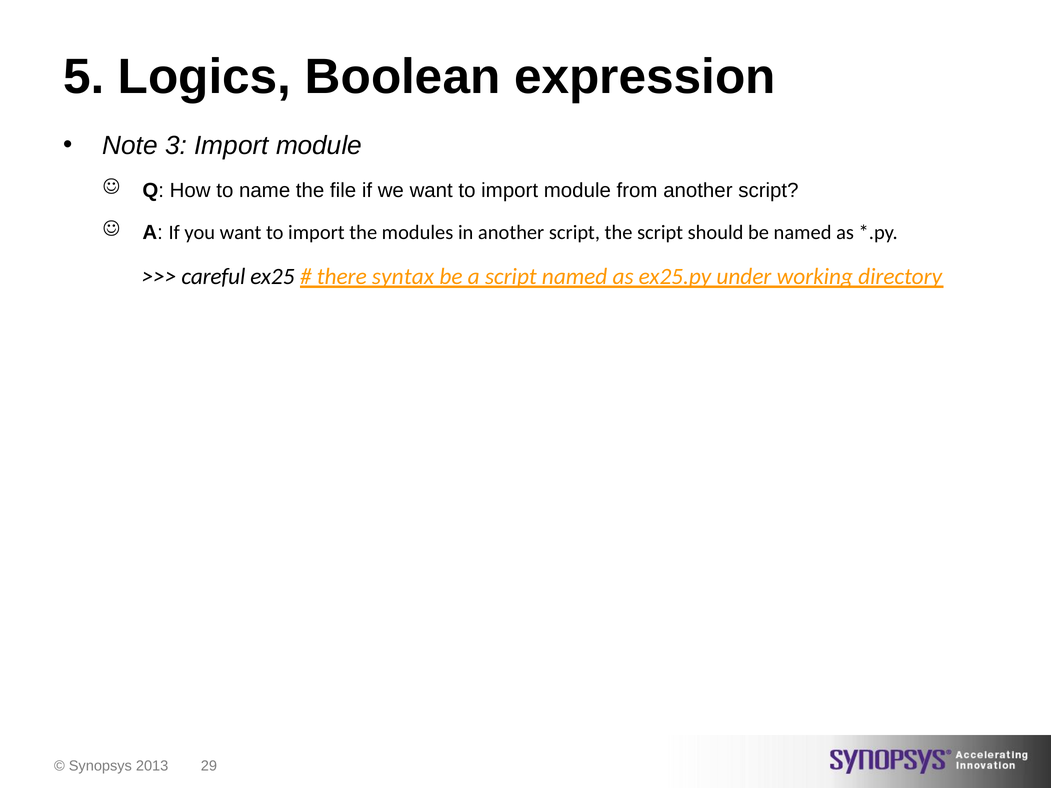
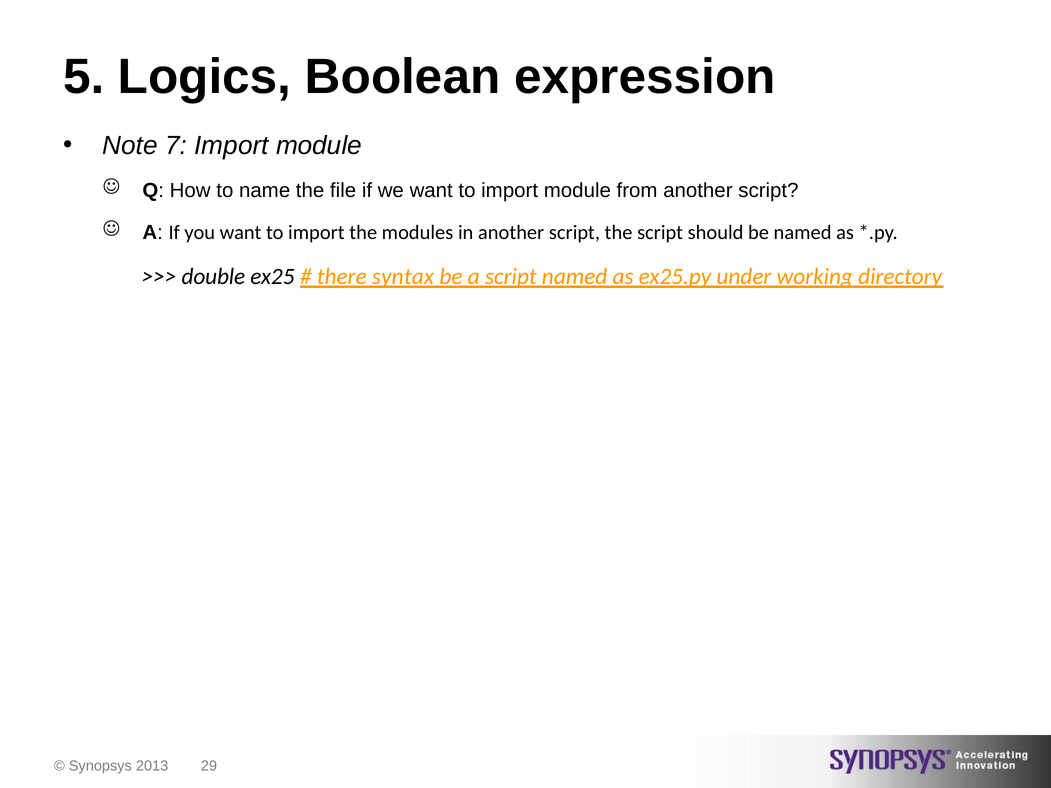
3: 3 -> 7 (176, 145)
careful: careful -> double (213, 277)
